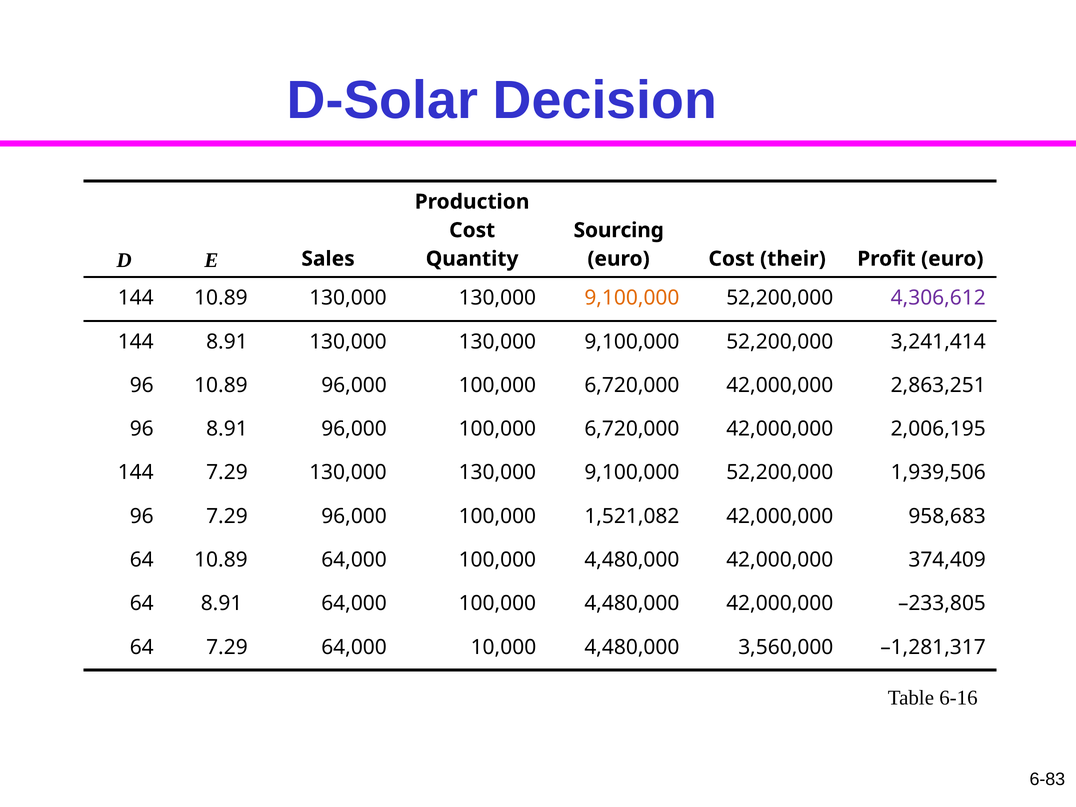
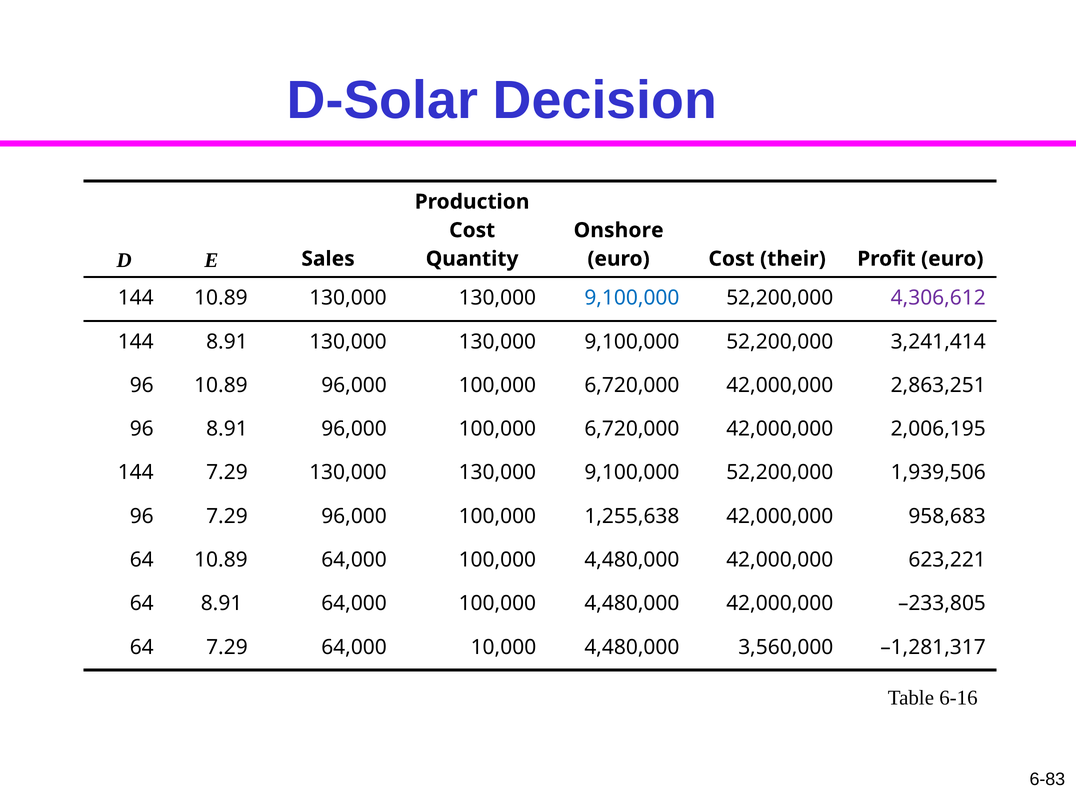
Sourcing: Sourcing -> Onshore (619, 230)
9,100,000 colour: orange -> blue (632, 298)
1,521,082: 1,521,082 -> 1,255,638 (632, 516)
374,409: 374,409 -> 623,221 (947, 560)
